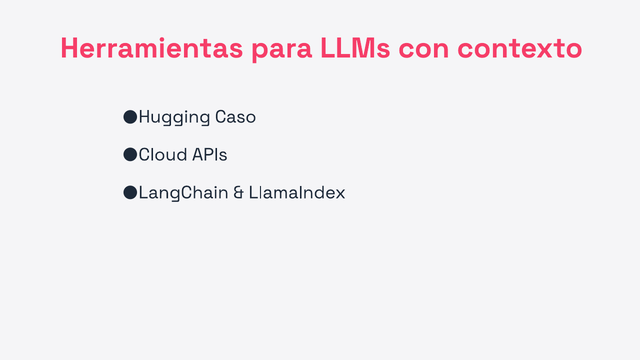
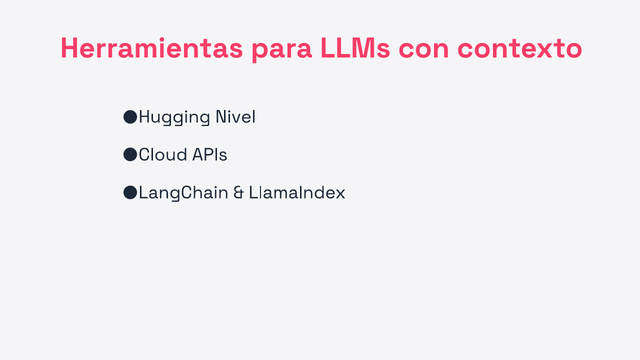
Caso: Caso -> Nivel (236, 117)
